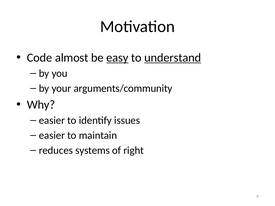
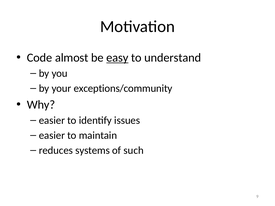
understand underline: present -> none (173, 58)
arguments/community: arguments/community -> exceptions/community (123, 88)
right: right -> such (134, 151)
